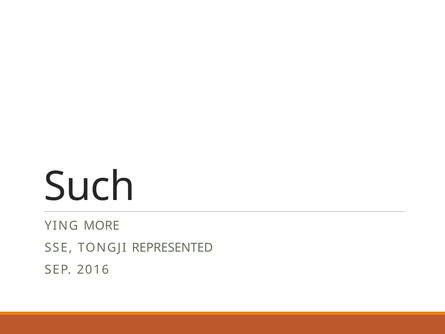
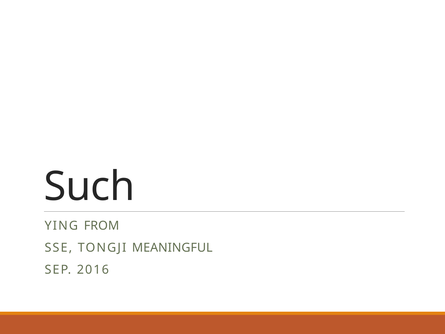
MORE: MORE -> FROM (102, 226)
REPRESENTED: REPRESENTED -> MEANINGFUL (172, 248)
